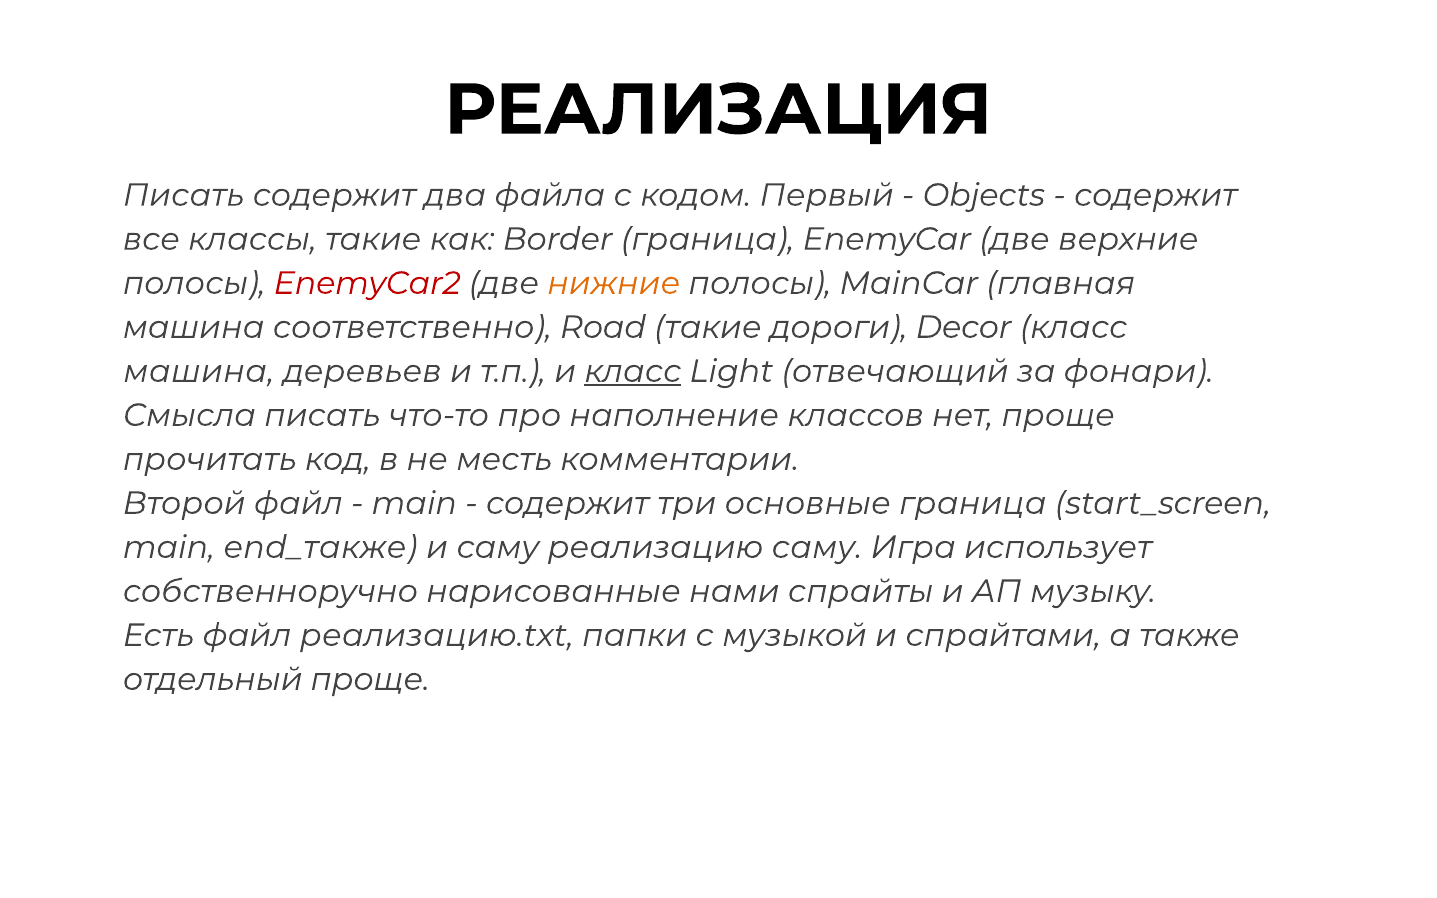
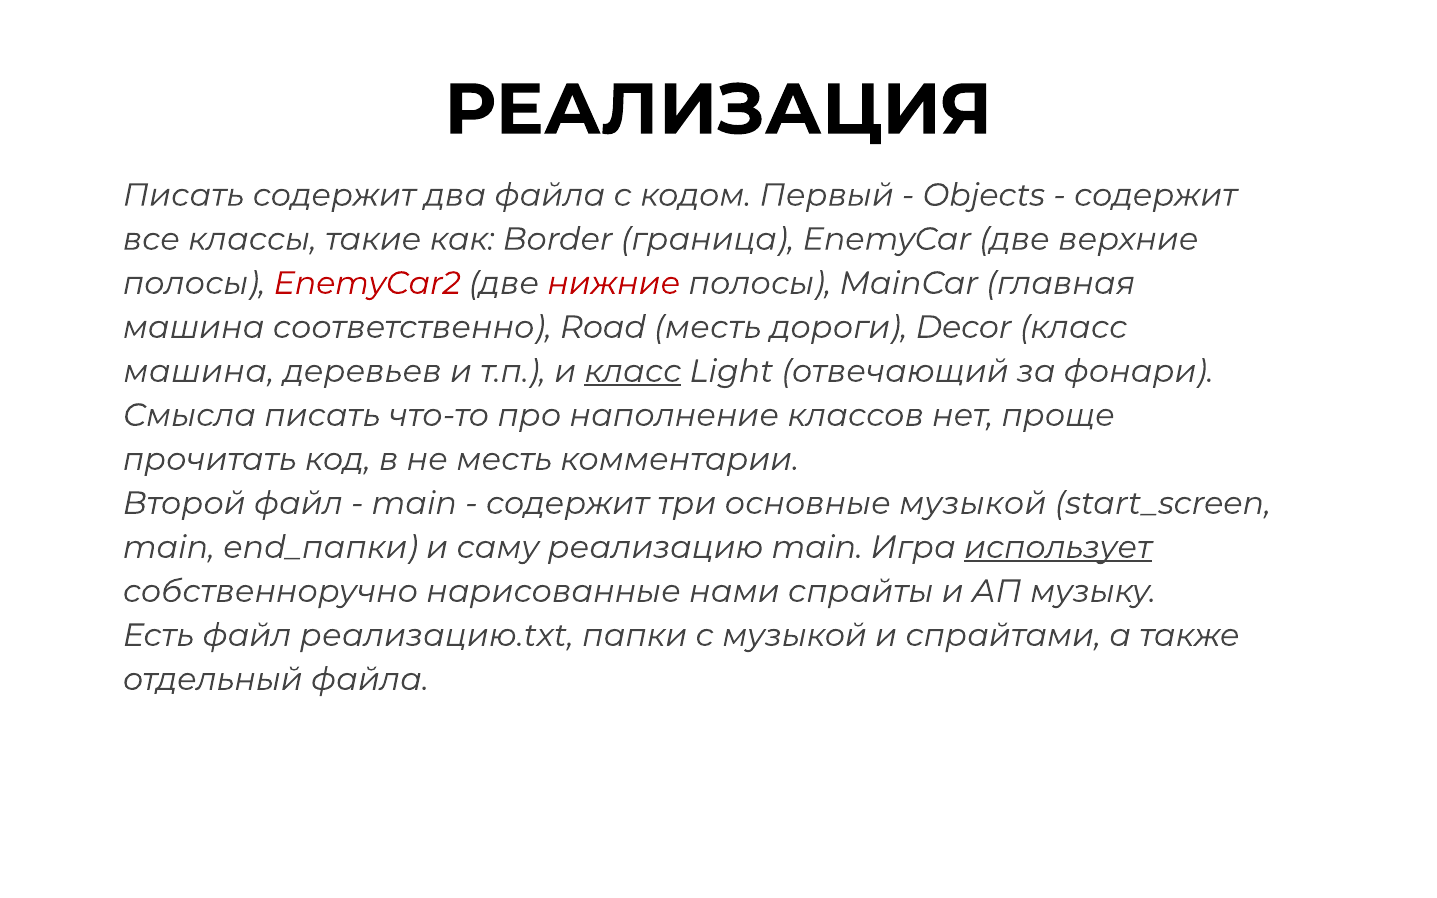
нижние colour: orange -> red (614, 283)
Road такие: такие -> месть (708, 327)
основные граница: граница -> музыкой (973, 503)
end_также: end_также -> end_папки (321, 547)
реализацию саму: саму -> main (817, 547)
использует underline: none -> present (1058, 547)
отдельный проще: проще -> файла (370, 679)
